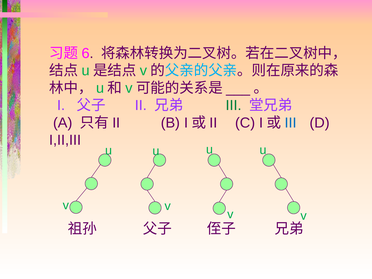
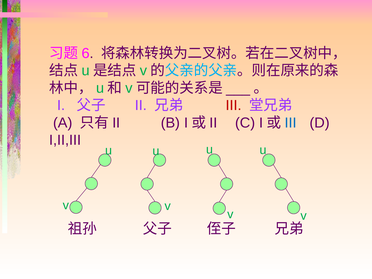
III colour: green -> red (234, 105)
